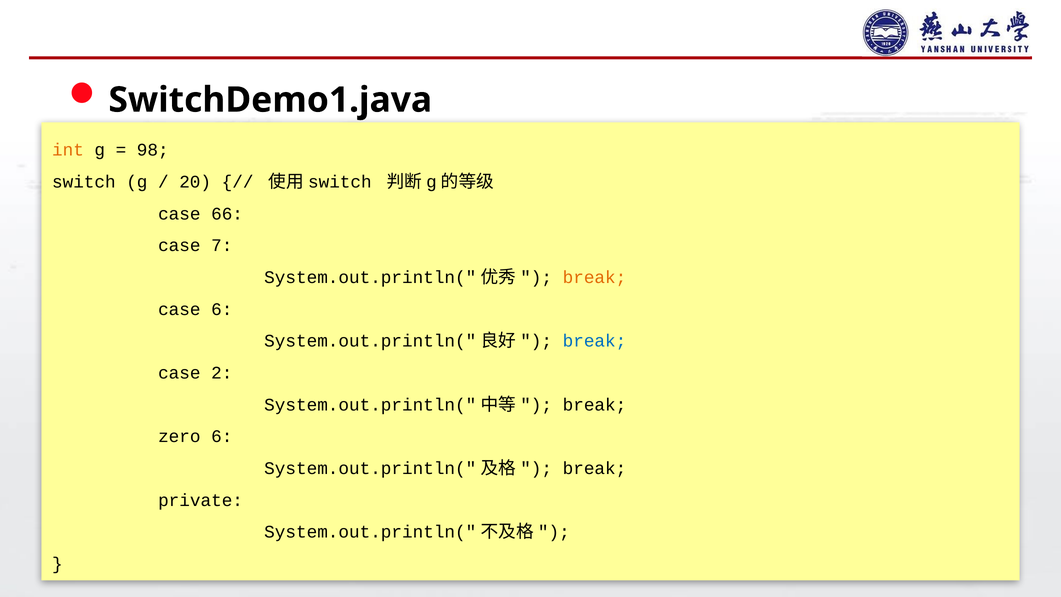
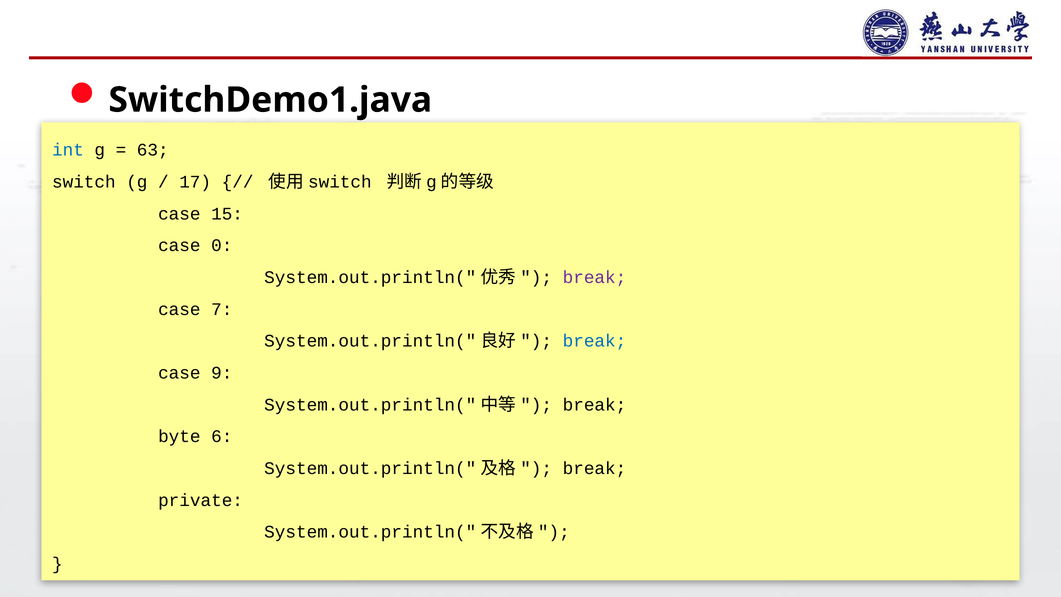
int colour: orange -> blue (68, 150)
98: 98 -> 63 (153, 150)
20: 20 -> 17 (195, 182)
66: 66 -> 15 (227, 214)
7: 7 -> 0 (222, 245)
break colour: orange -> purple (594, 277)
case 6: 6 -> 7 (222, 309)
2: 2 -> 9 (222, 373)
zero: zero -> byte (179, 436)
